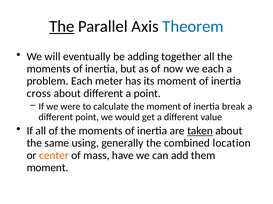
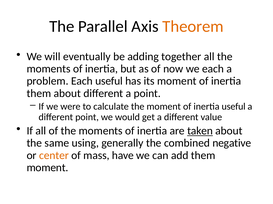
The underline: present -> none (62, 26)
Theorem colour: blue -> orange (193, 26)
Each meter: meter -> useful (109, 81)
cross: cross -> them (39, 94)
inertia break: break -> useful (234, 107)
location: location -> negative (232, 144)
